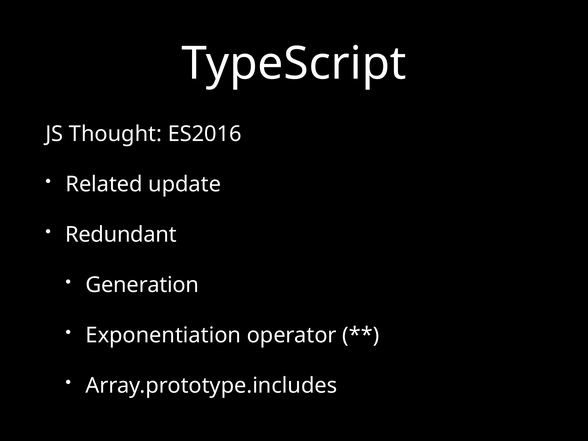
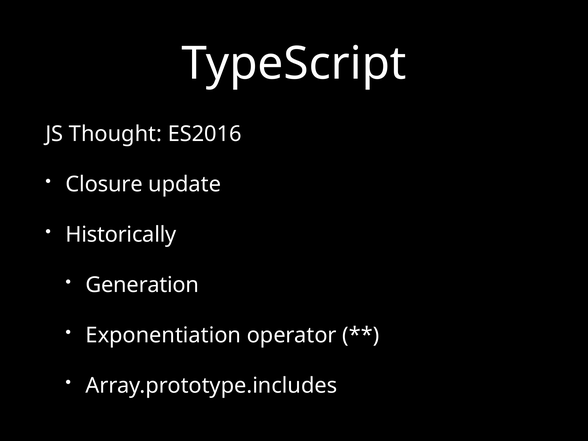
Related: Related -> Closure (104, 184)
Redundant: Redundant -> Historically (121, 235)
